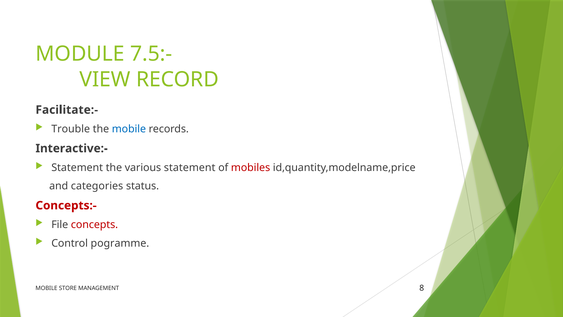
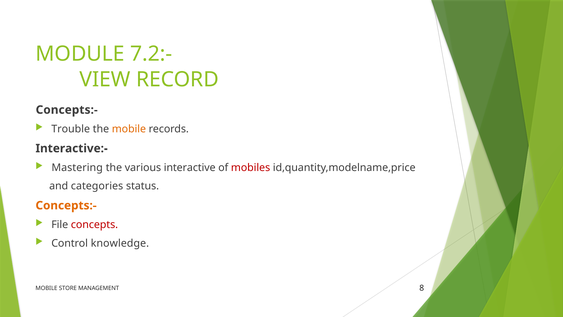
7.5:-: 7.5:- -> 7.2:- (151, 54)
Facilitate:-: Facilitate:- -> Concepts:- (67, 110)
mobile colour: blue -> orange (129, 129)
Statement: Statement -> Mastering (77, 167)
various statement: statement -> interactive (190, 167)
Concepts:- colour: red -> orange (66, 205)
pogramme: pogramme -> knowledge (120, 243)
